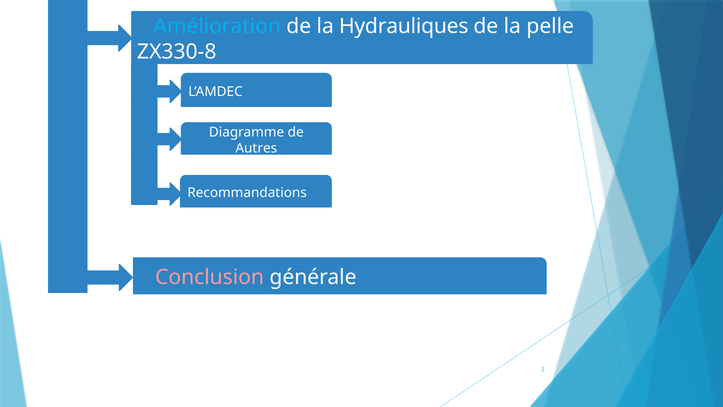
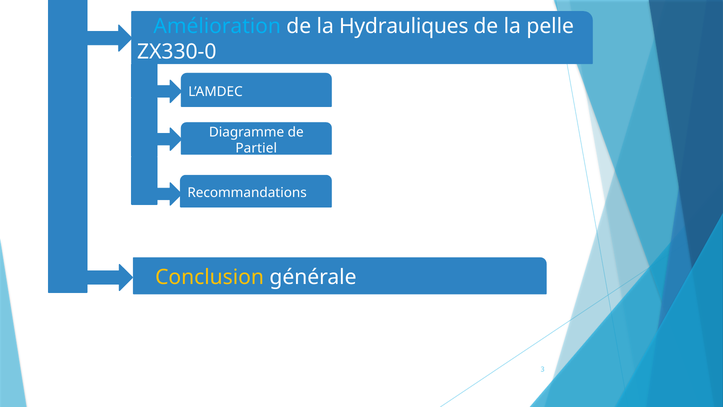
ZX330-8: ZX330-8 -> ZX330-0 (177, 52)
Autres: Autres -> Partiel (256, 148)
Conclusion colour: pink -> yellow (210, 277)
